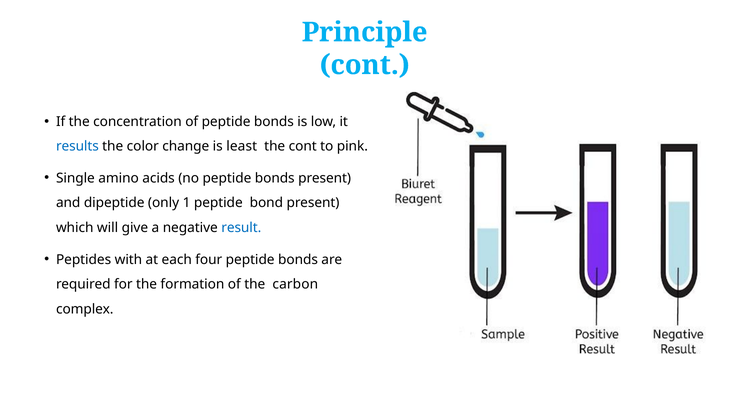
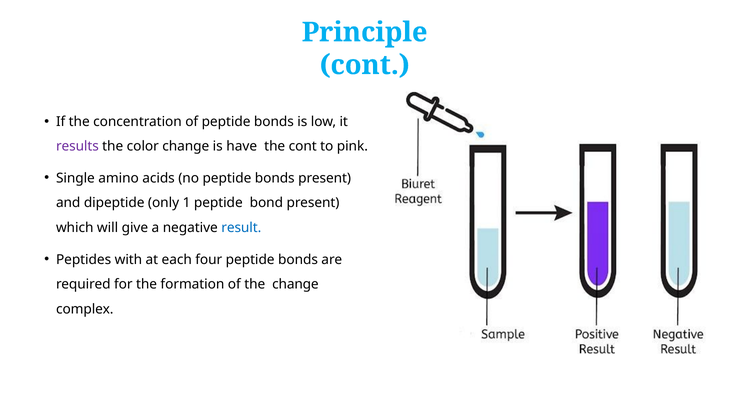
results colour: blue -> purple (77, 146)
least: least -> have (242, 146)
the carbon: carbon -> change (295, 284)
